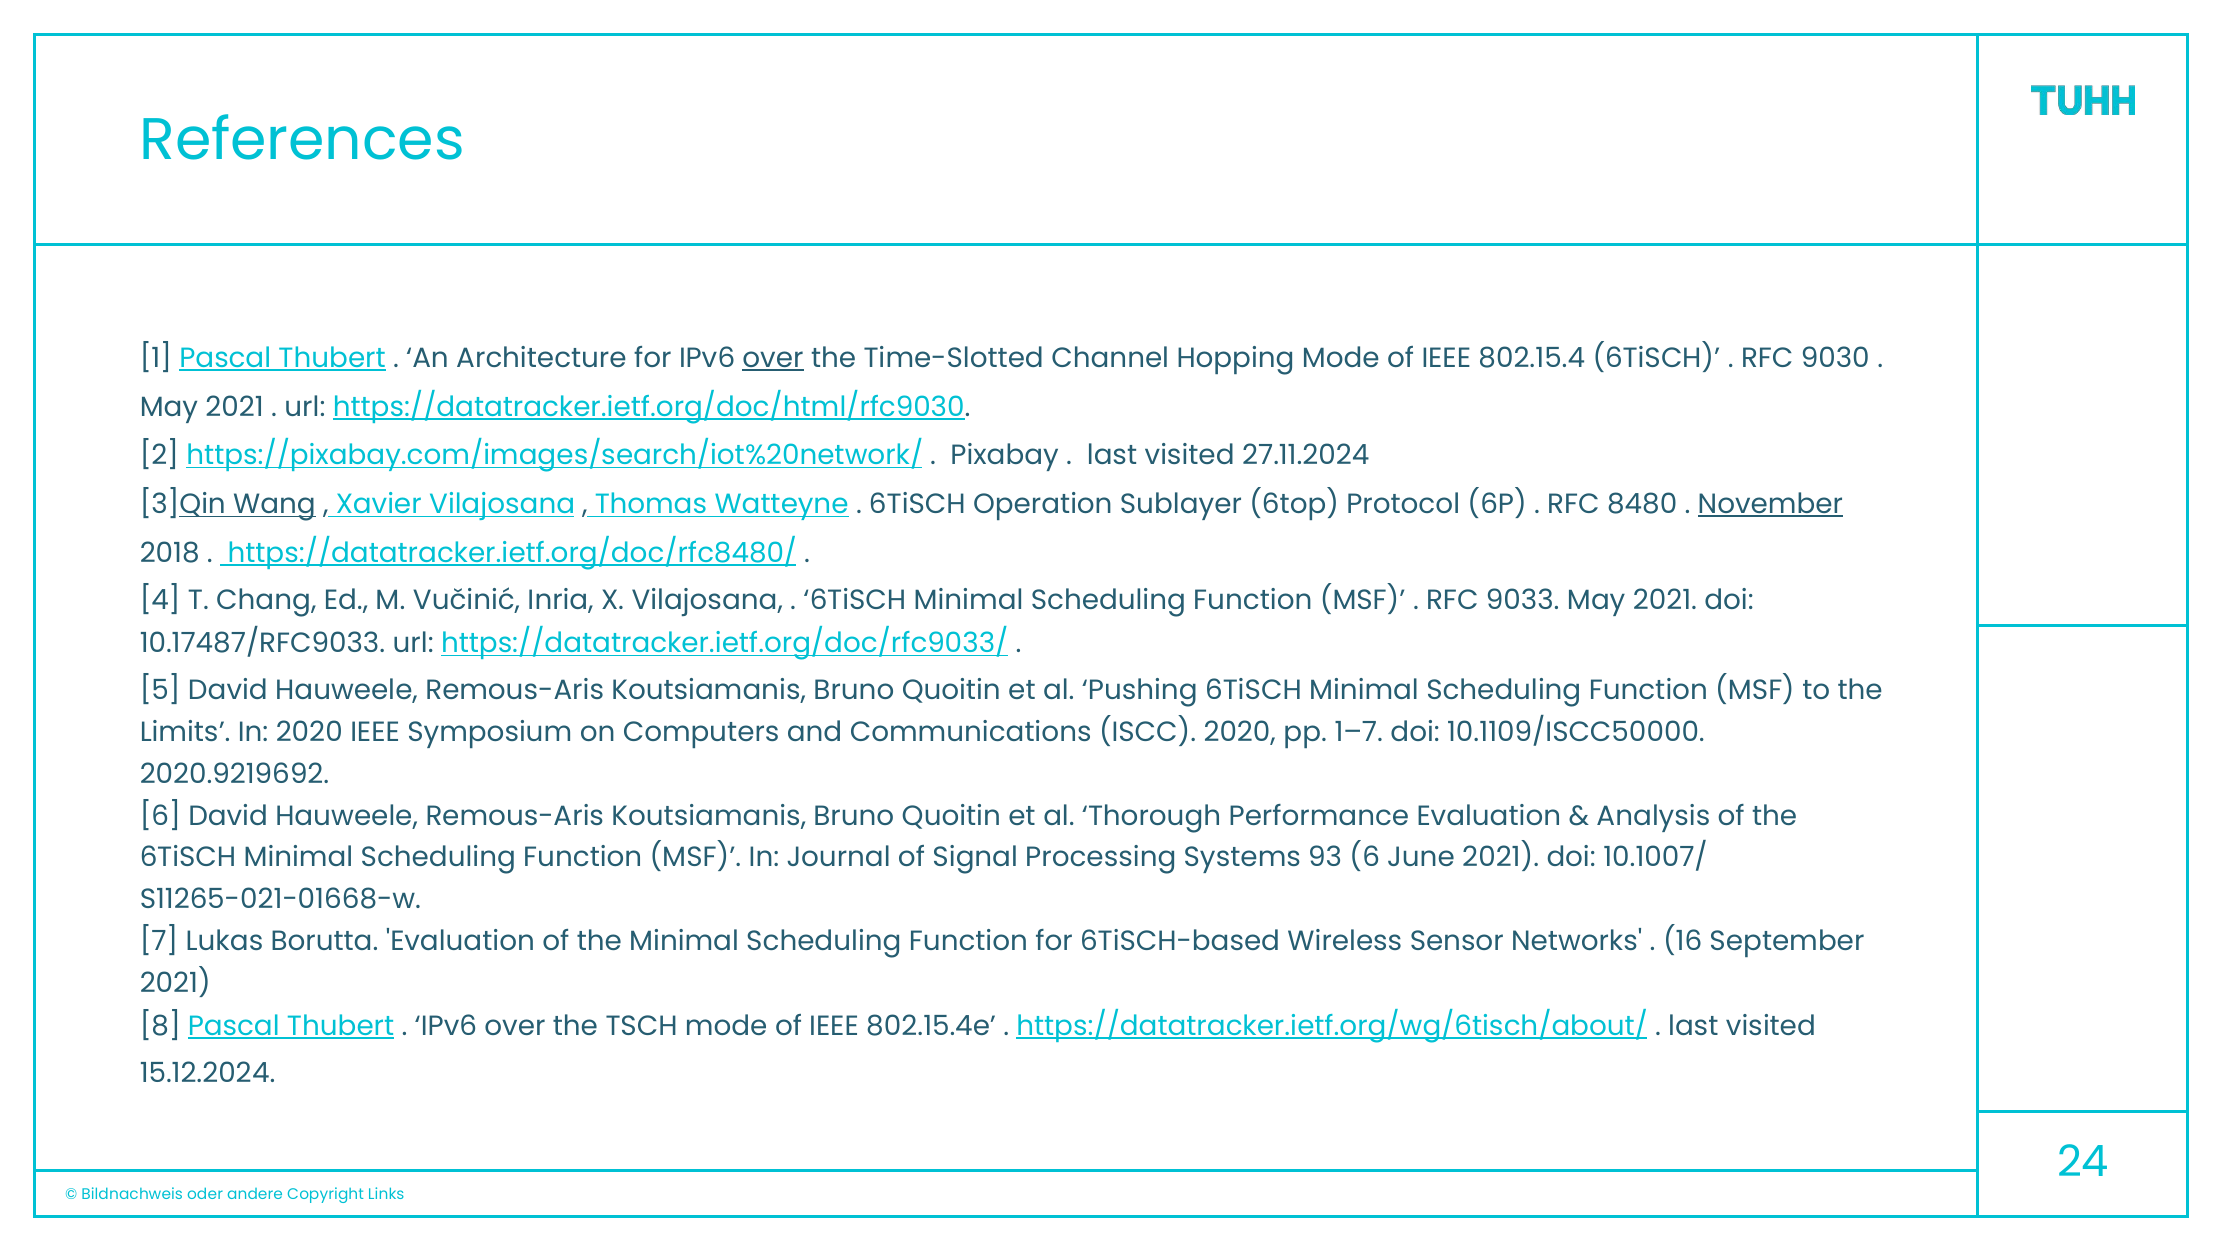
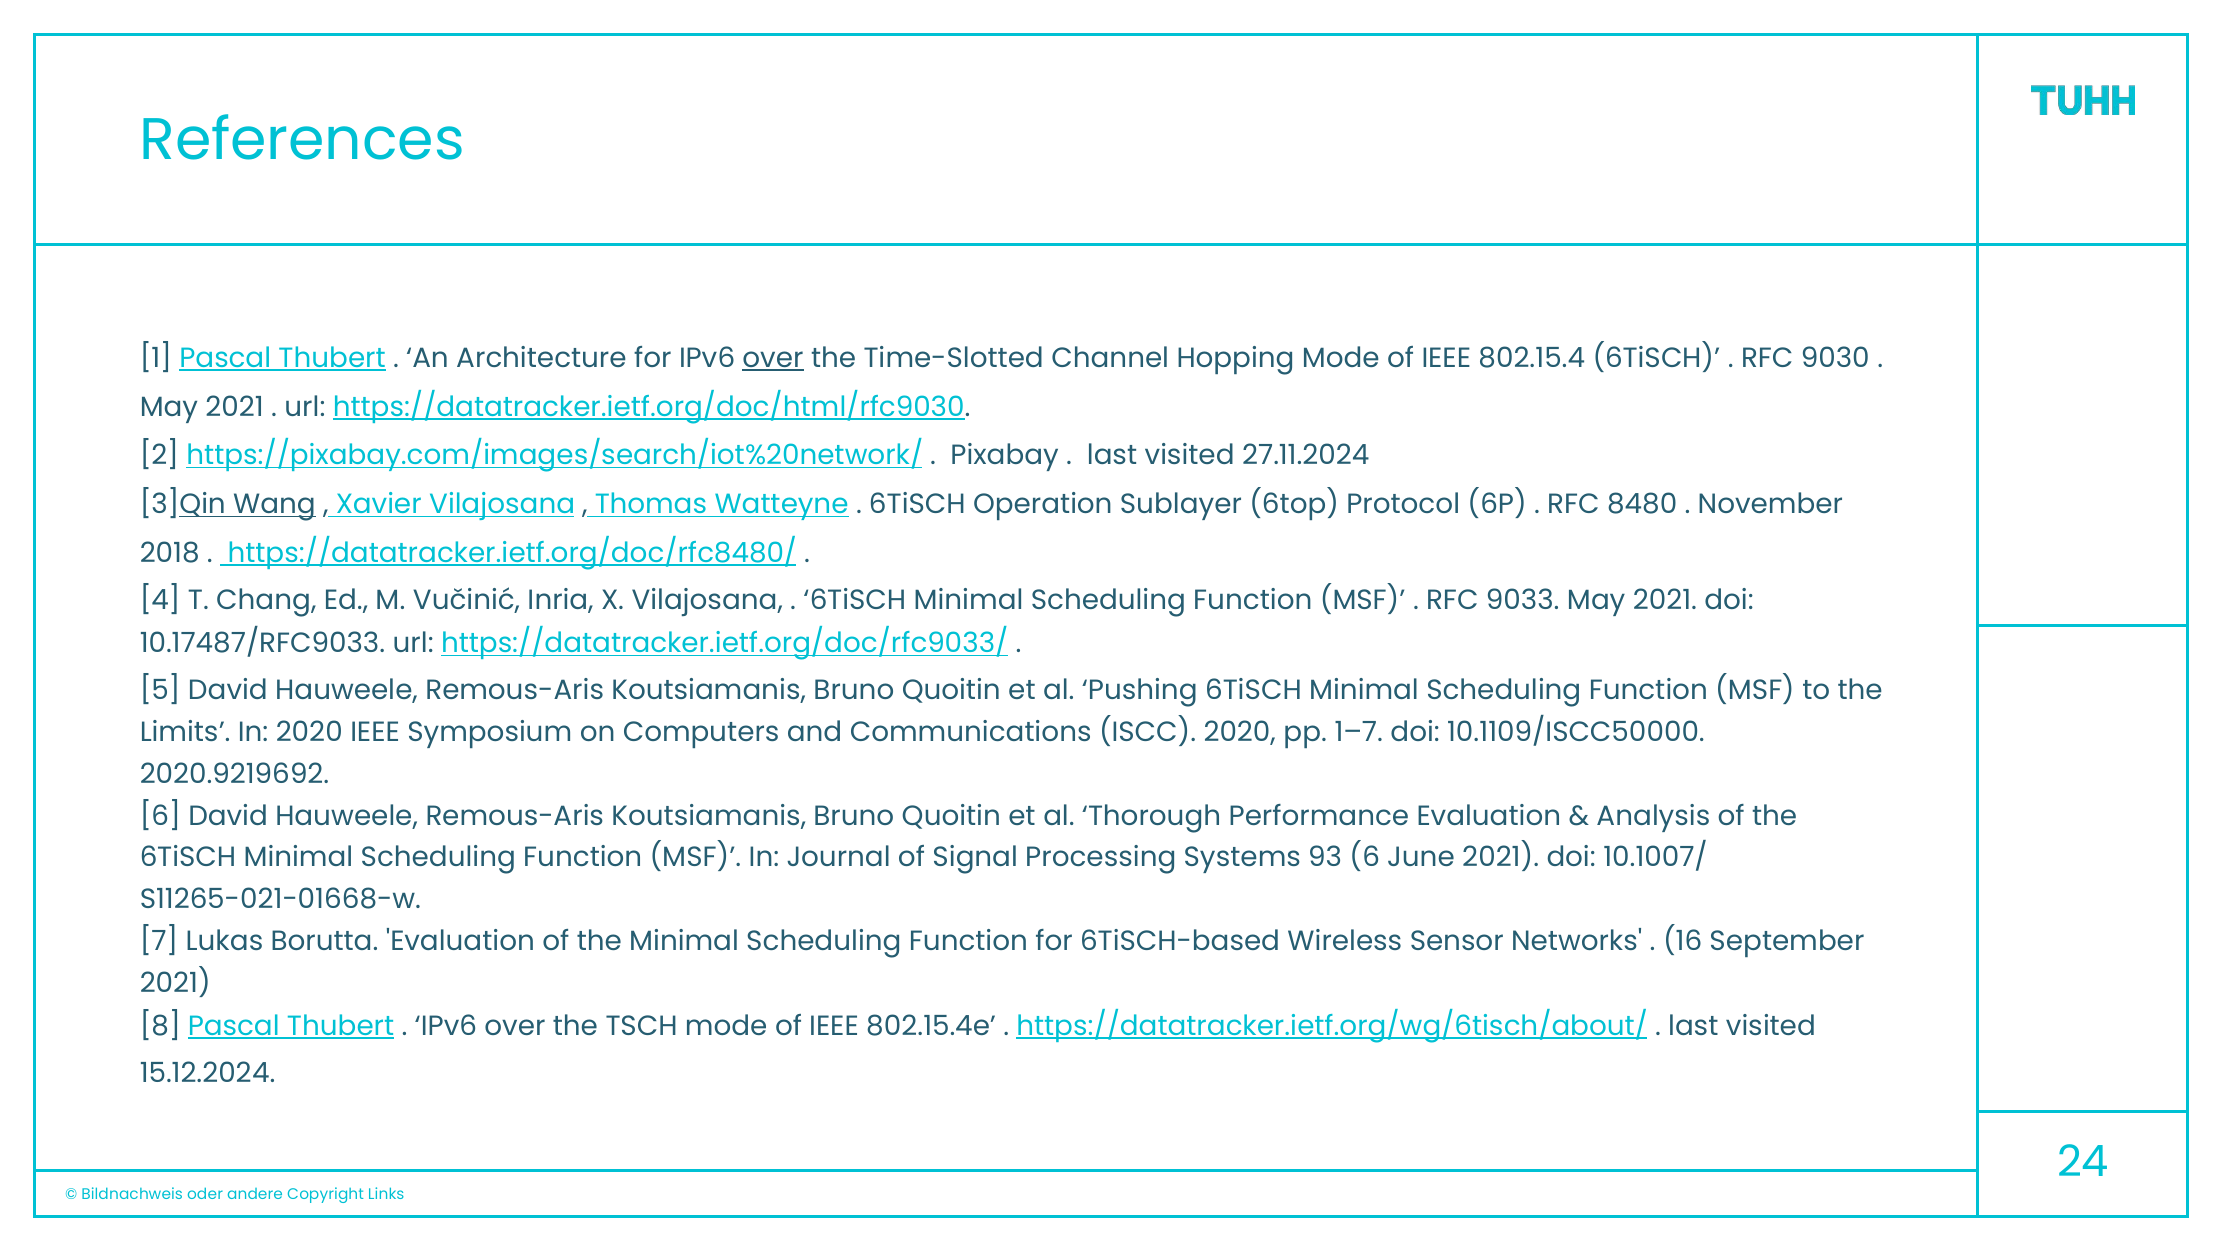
November underline: present -> none (1770, 504)
